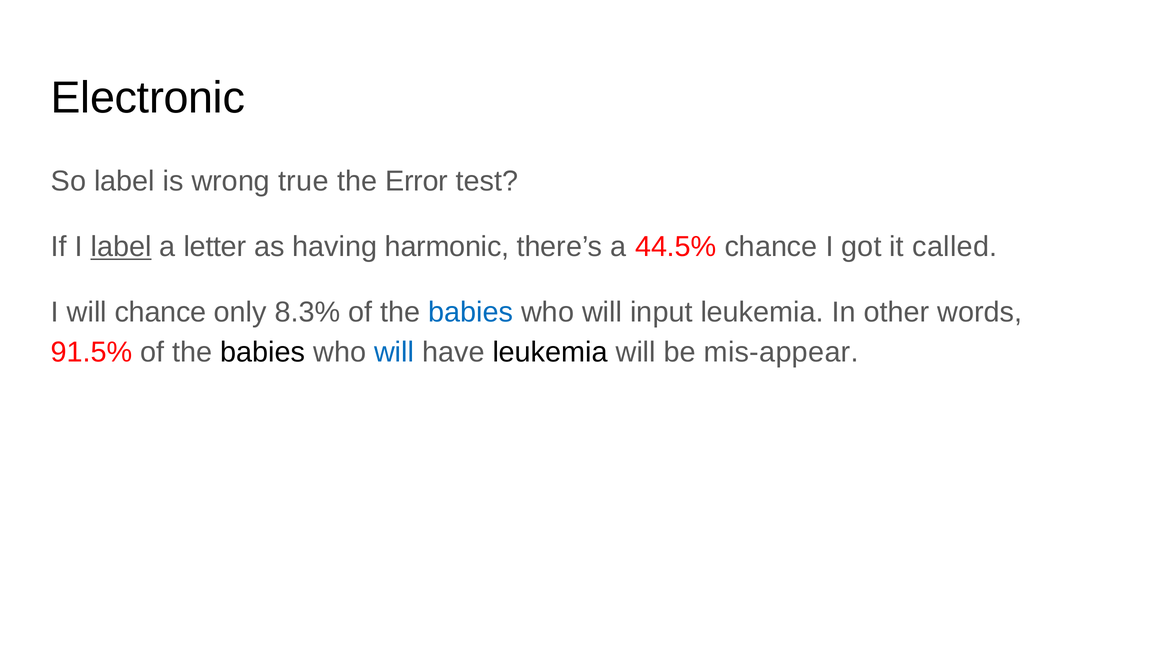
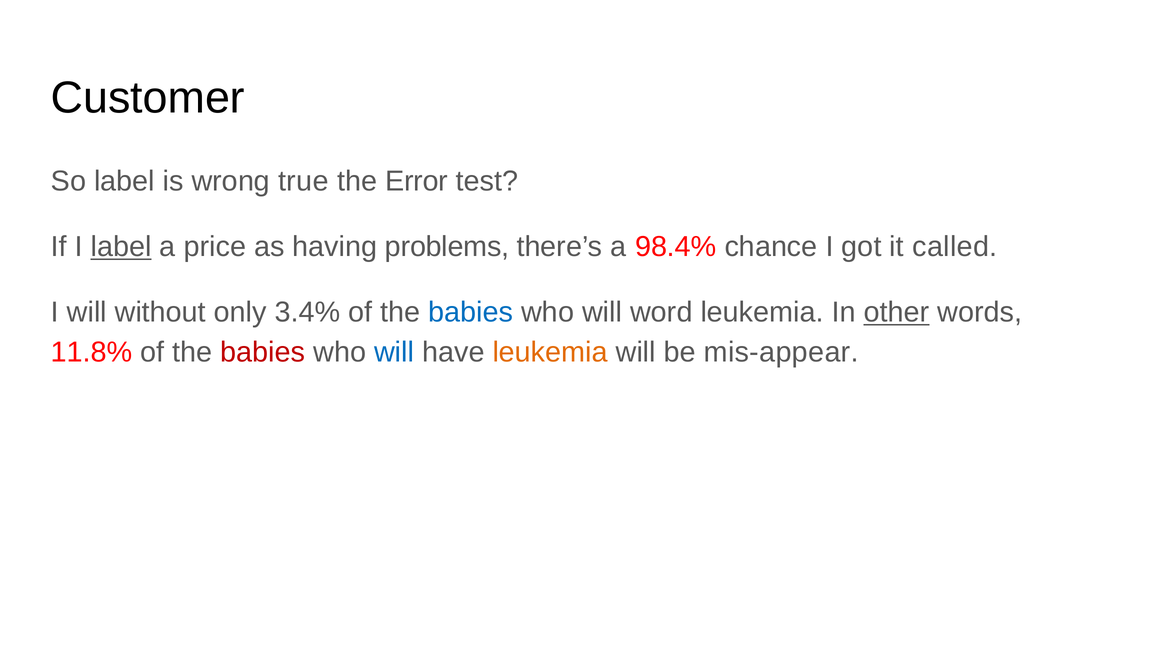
Electronic: Electronic -> Customer (148, 98)
letter: letter -> price (215, 247)
harmonic: harmonic -> problems (447, 247)
44.5%: 44.5% -> 98.4% (676, 247)
will chance: chance -> without (160, 312)
8.3%: 8.3% -> 3.4% (308, 312)
input: input -> word (661, 312)
other underline: none -> present (897, 312)
91.5%: 91.5% -> 11.8% (92, 352)
babies colour: black -> red (263, 352)
leukemia colour: black -> orange (550, 352)
